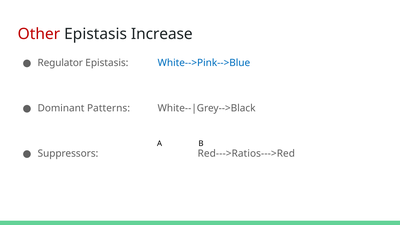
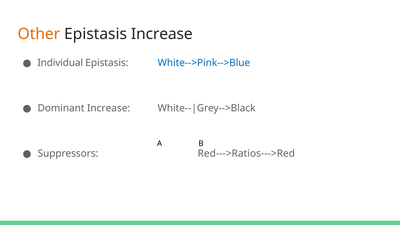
Other colour: red -> orange (39, 34)
Regulator: Regulator -> Individual (60, 63)
Dominant Patterns: Patterns -> Increase (109, 108)
